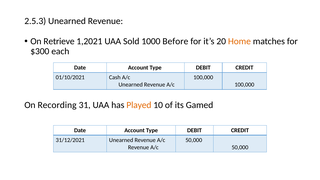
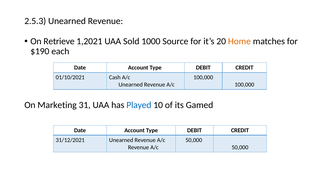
Before: Before -> Source (175, 41)
$300: $300 -> $190 (40, 51)
Recording: Recording -> Marketing (57, 105)
Played colour: orange -> blue (139, 105)
